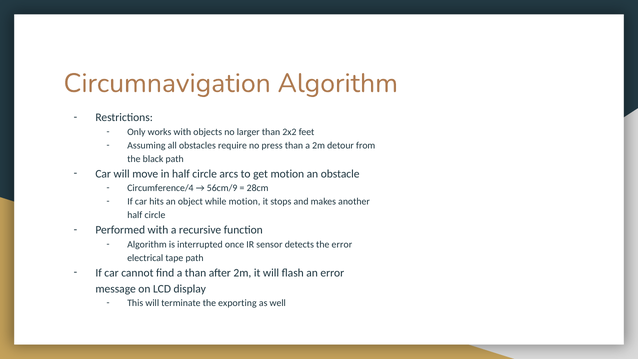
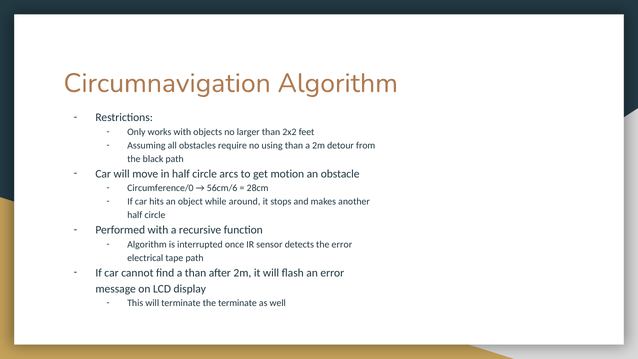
press: press -> using (272, 145)
Circumference/4: Circumference/4 -> Circumference/0 (160, 188)
56cm/9: 56cm/9 -> 56cm/6 (222, 188)
while motion: motion -> around (245, 202)
the exporting: exporting -> terminate (237, 303)
